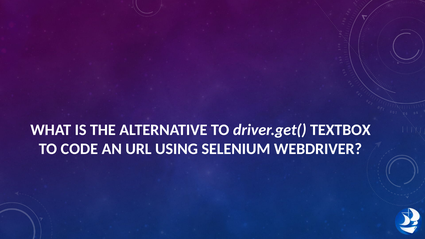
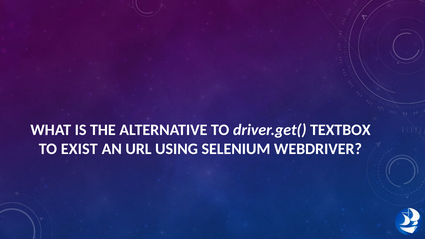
CODE: CODE -> EXIST (79, 149)
